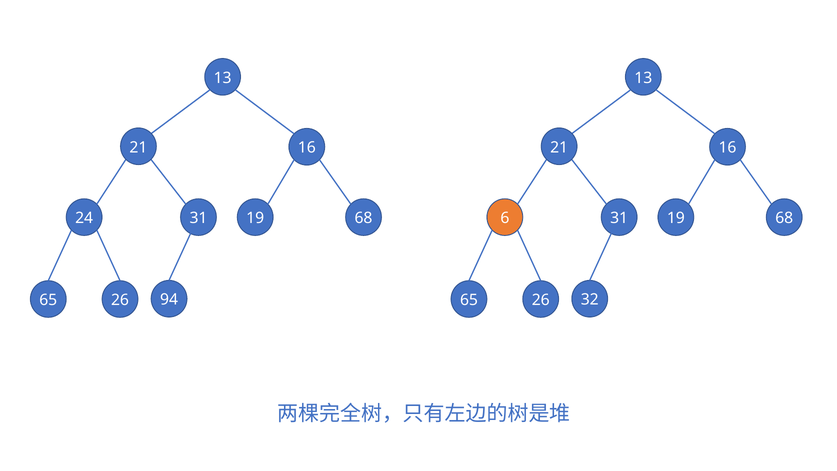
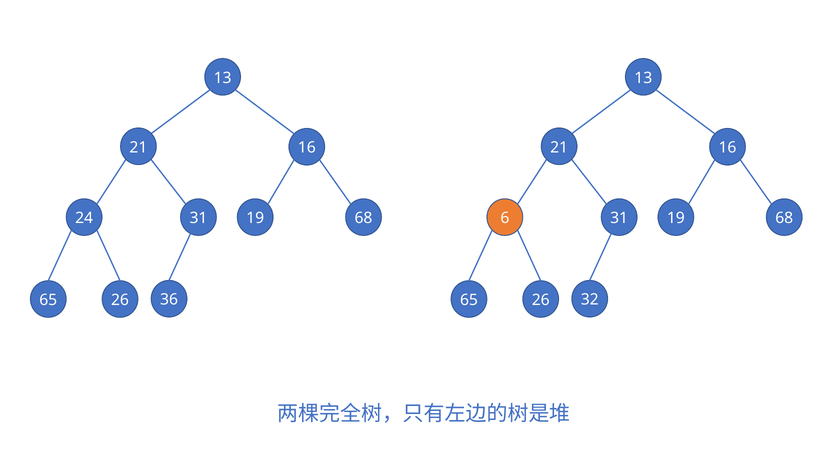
94: 94 -> 36 (169, 300)
